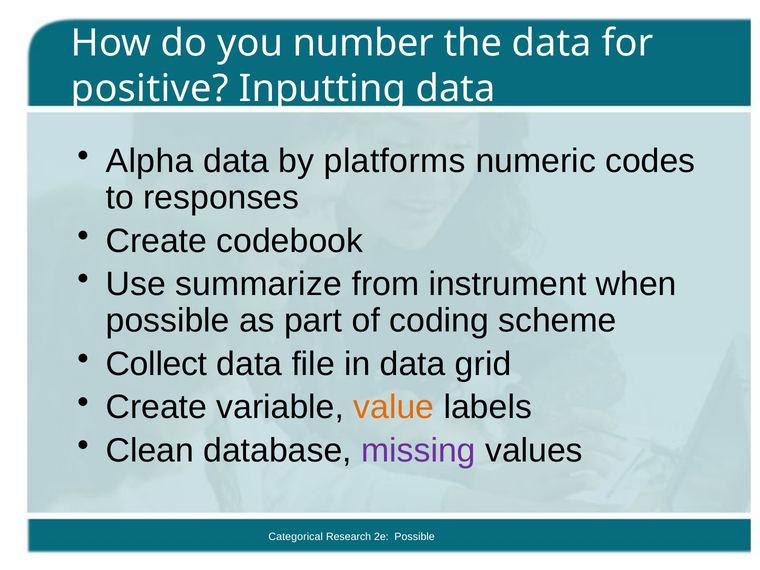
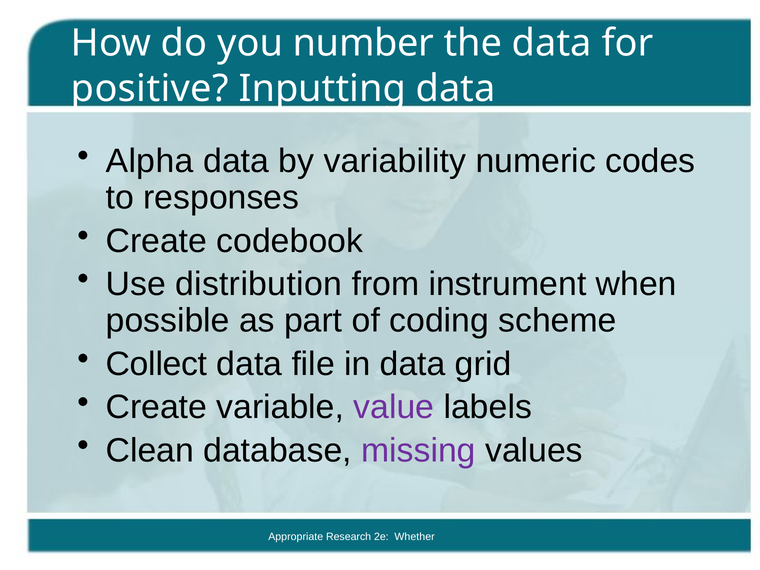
platforms: platforms -> variability (395, 161)
summarize: summarize -> distribution (259, 284)
value colour: orange -> purple (394, 407)
Categorical: Categorical -> Appropriate (296, 537)
2e Possible: Possible -> Whether (415, 537)
